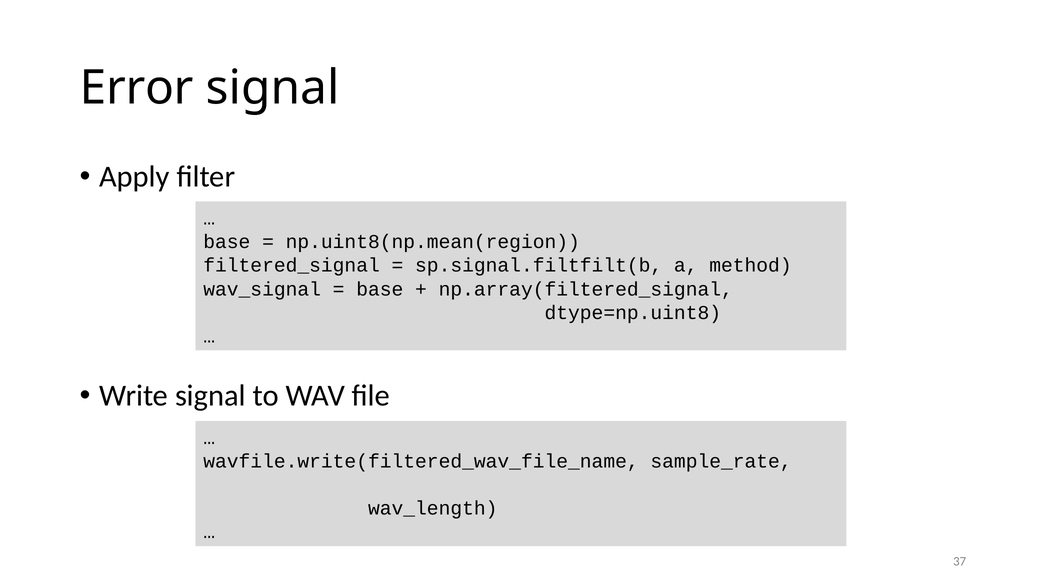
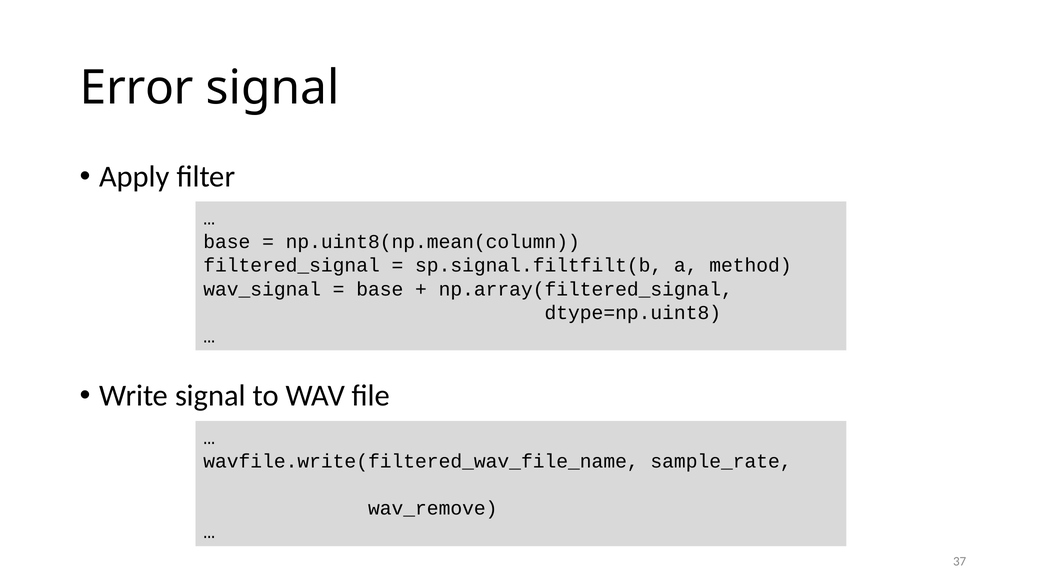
np.uint8(np.mean(region: np.uint8(np.mean(region -> np.uint8(np.mean(column (433, 242)
wav_length: wav_length -> wav_remove (433, 509)
